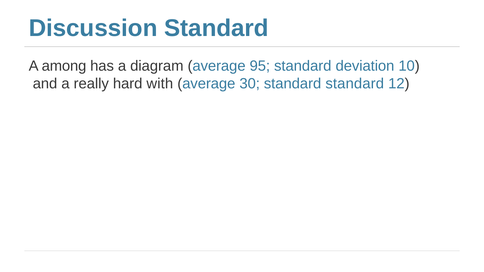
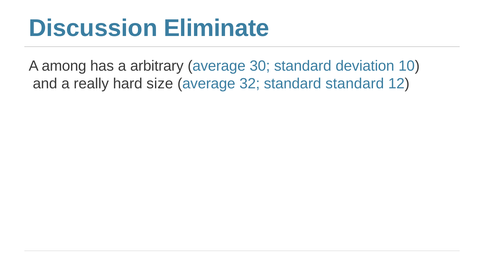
Discussion Standard: Standard -> Eliminate (217, 28)
diagram: diagram -> arbitrary (157, 66)
95: 95 -> 30 (260, 66)
with: with -> size (160, 84)
30: 30 -> 32 (250, 84)
